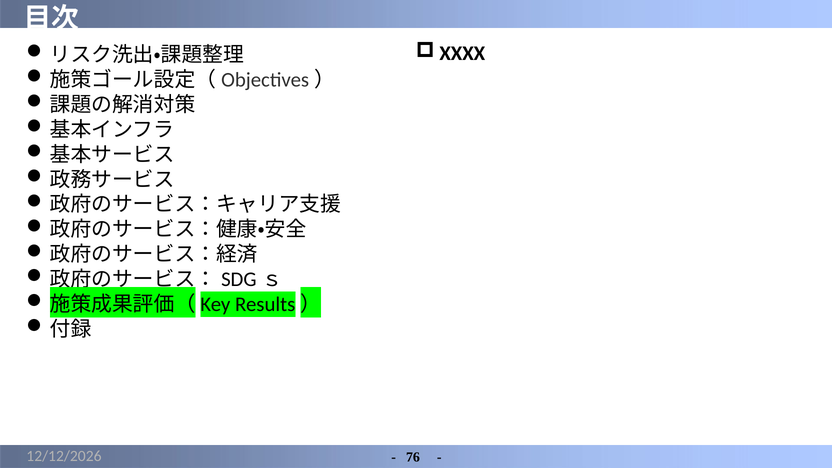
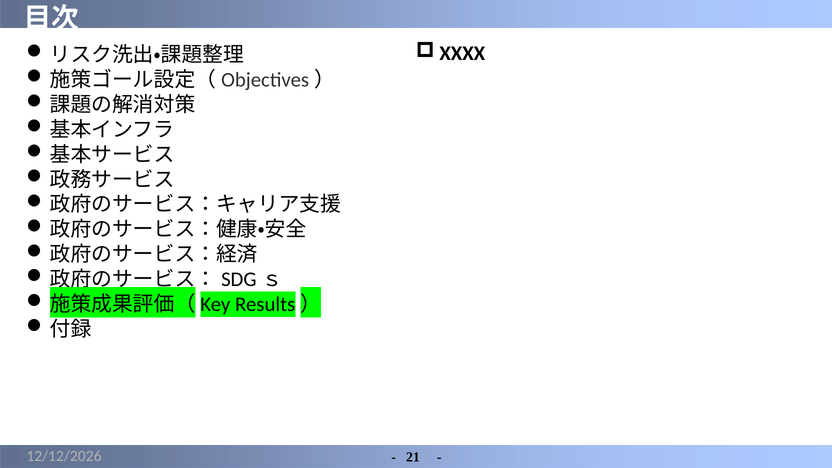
76: 76 -> 21 (413, 457)
